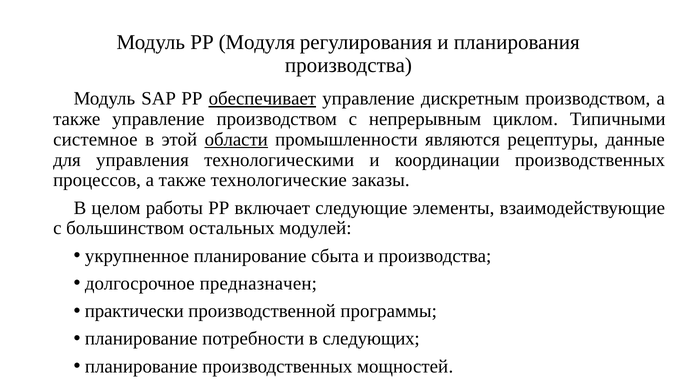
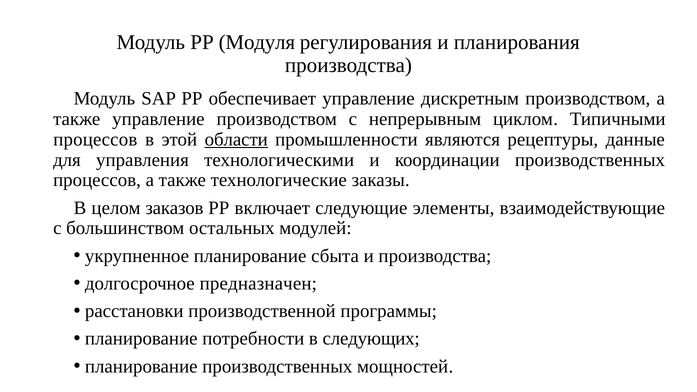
обеспечивает underline: present -> none (262, 99)
системное: системное -> процессов (95, 139)
работы: работы -> заказов (174, 208)
практически: практически -> расстановки (134, 311)
